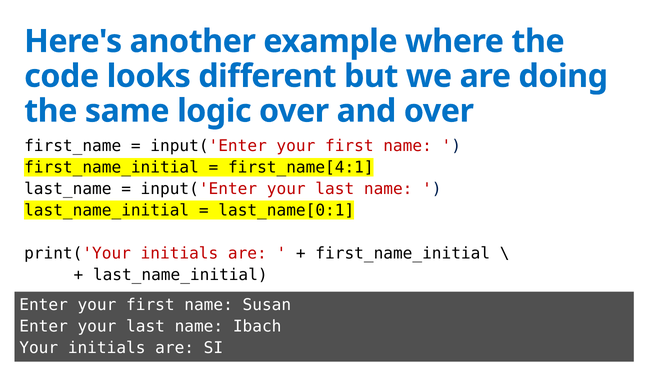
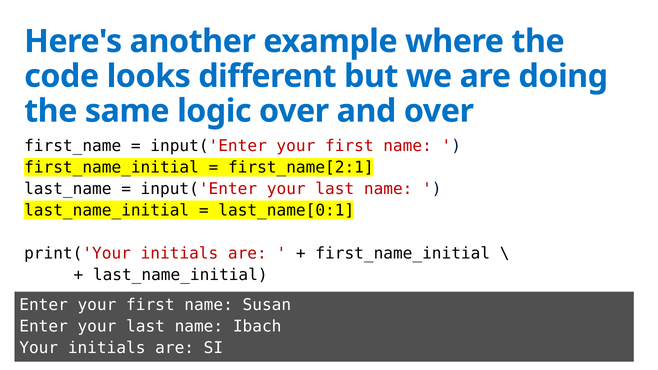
first_name[4:1: first_name[4:1 -> first_name[2:1 (301, 168)
